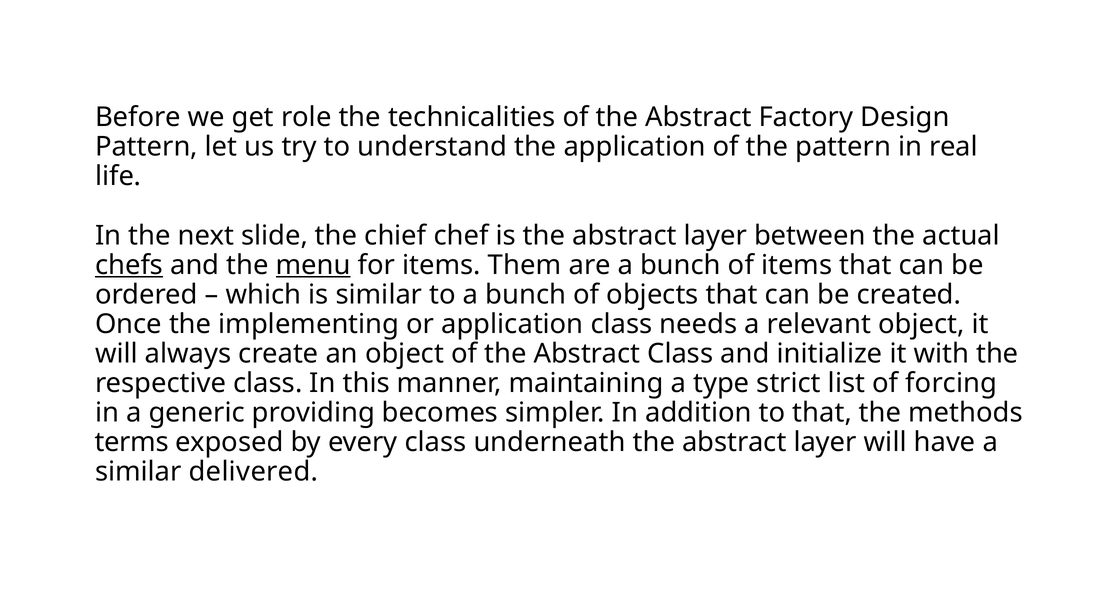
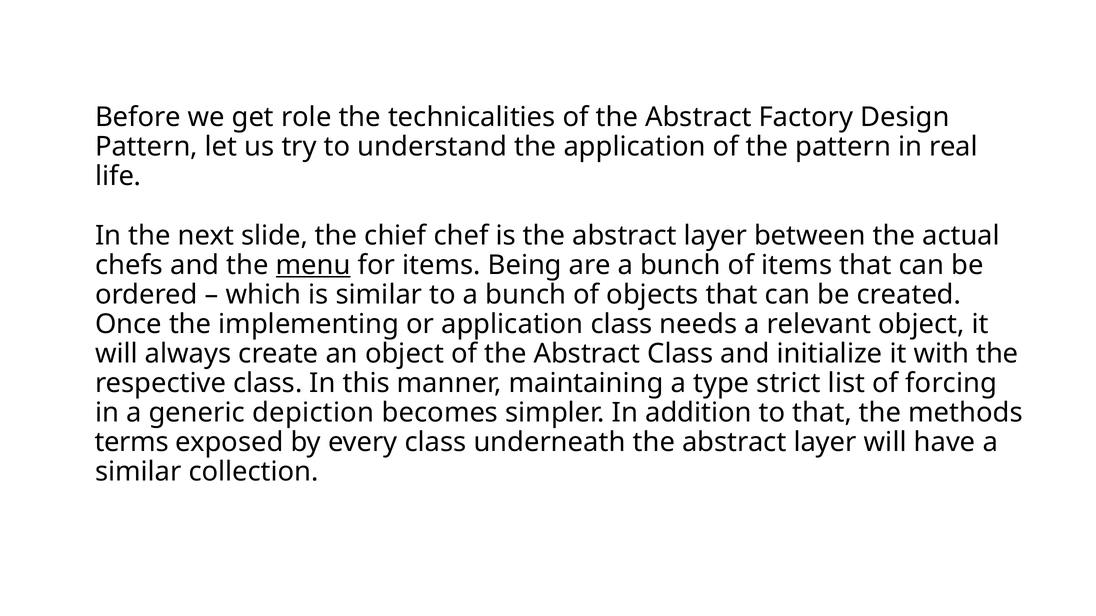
chefs underline: present -> none (129, 265)
Them: Them -> Being (525, 265)
providing: providing -> depiction (313, 413)
delivered: delivered -> collection (254, 472)
